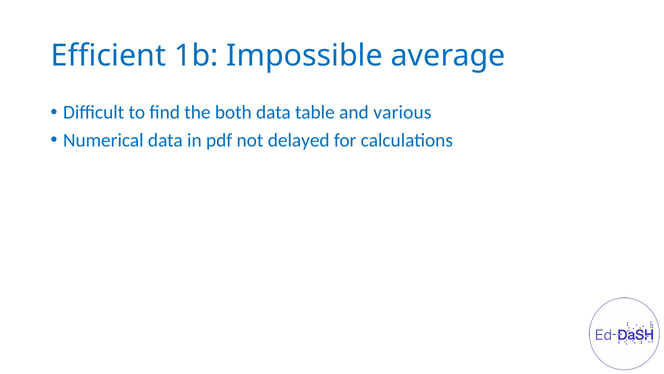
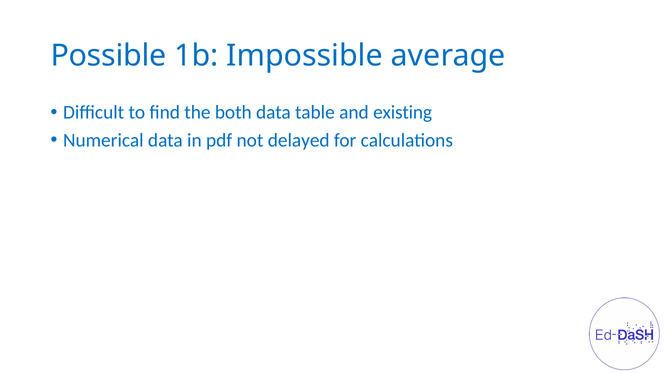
Efficient: Efficient -> Possible (109, 56)
various: various -> existing (403, 112)
